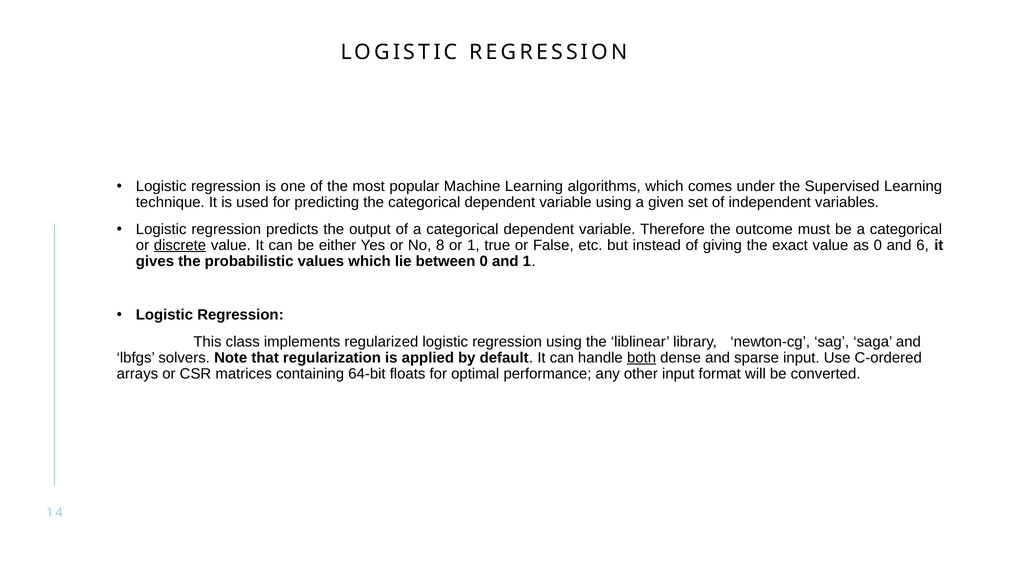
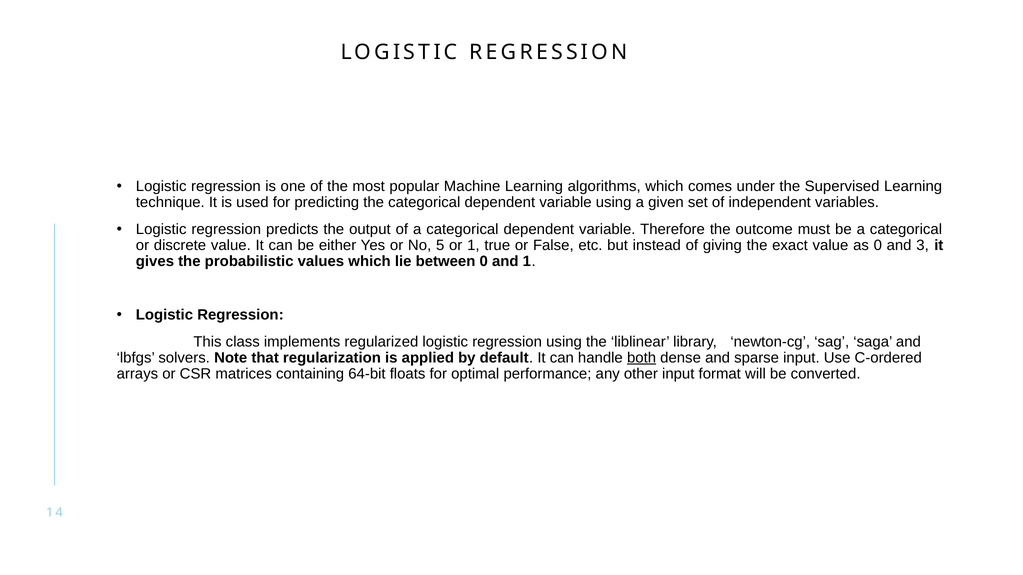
discrete underline: present -> none (180, 245)
8: 8 -> 5 (440, 245)
6: 6 -> 3 (923, 245)
